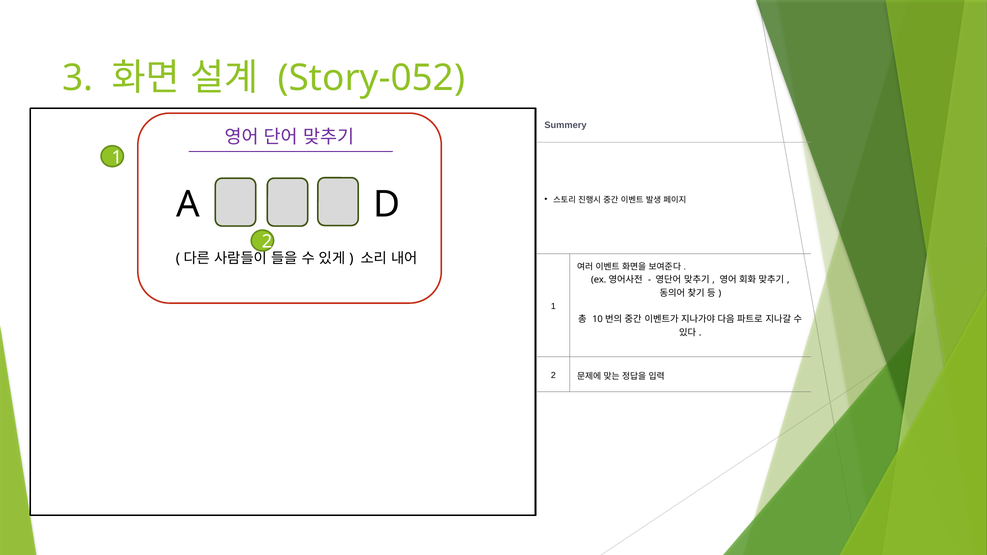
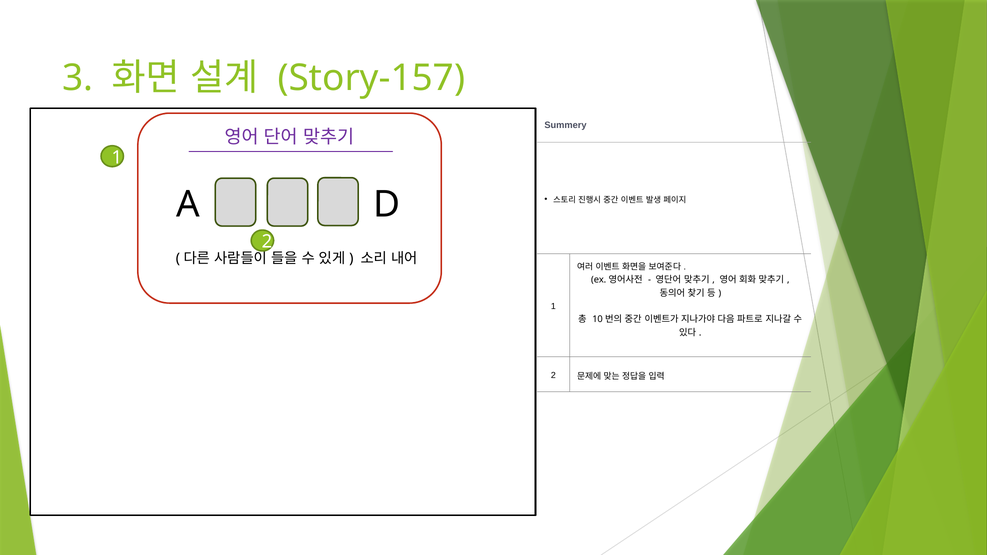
Story-052: Story-052 -> Story-157 (371, 78)
